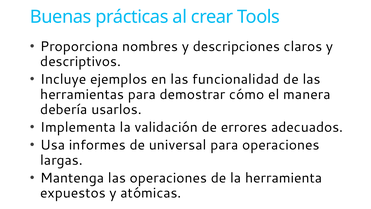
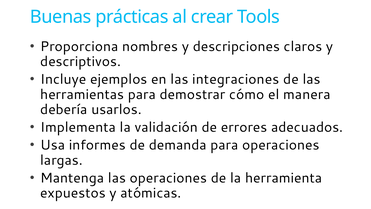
funcionalidad: funcionalidad -> integraciones (236, 79)
universal: universal -> demanda (178, 145)
